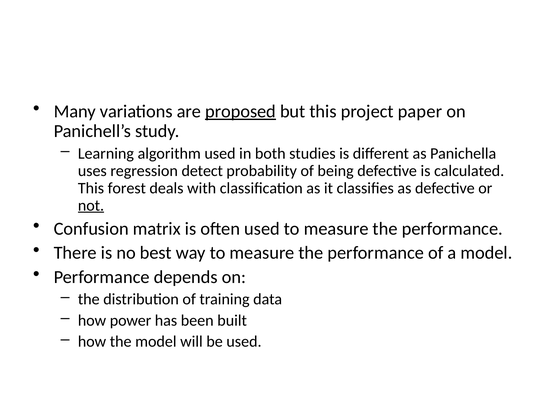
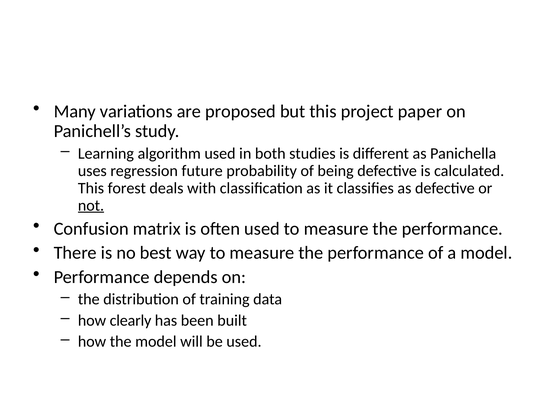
proposed underline: present -> none (241, 111)
detect: detect -> future (202, 171)
power: power -> clearly (131, 321)
